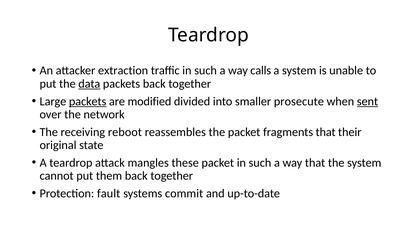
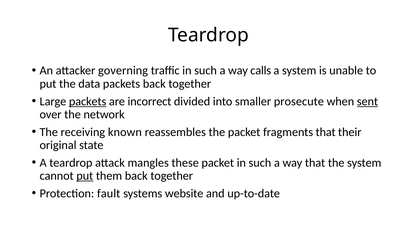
extraction: extraction -> governing (123, 71)
data underline: present -> none (89, 84)
modified: modified -> incorrect (149, 101)
reboot: reboot -> known (125, 132)
put underline: none -> present (85, 176)
commit: commit -> website (184, 193)
